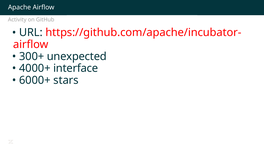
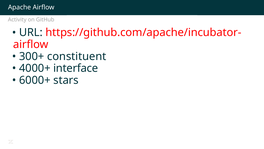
unexpected: unexpected -> constituent (77, 56)
